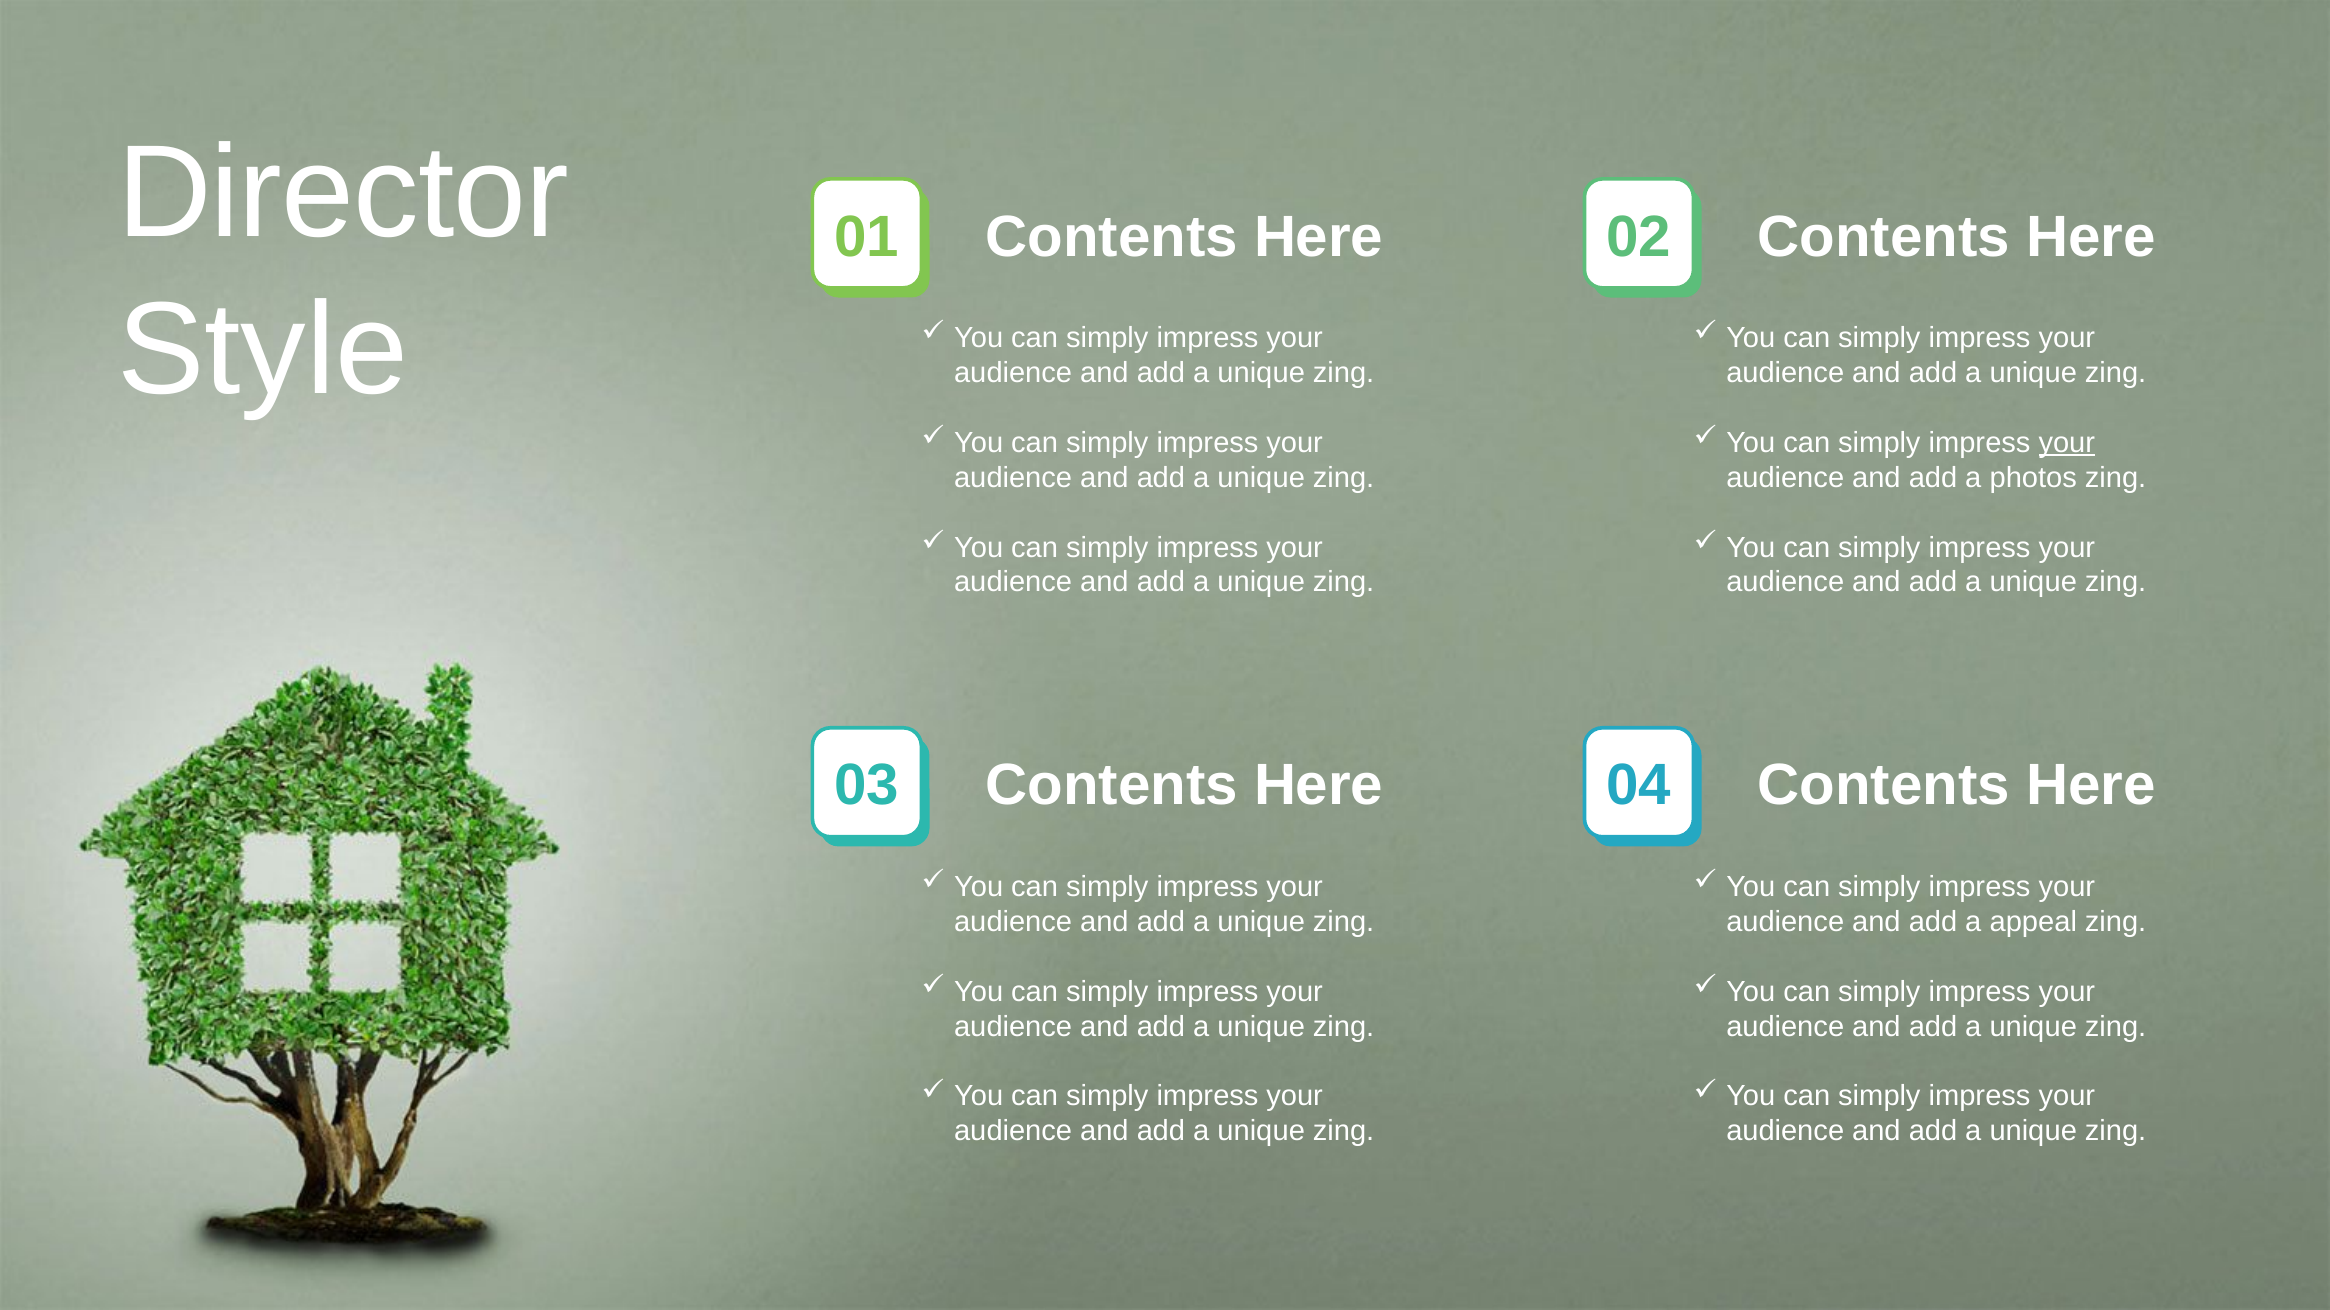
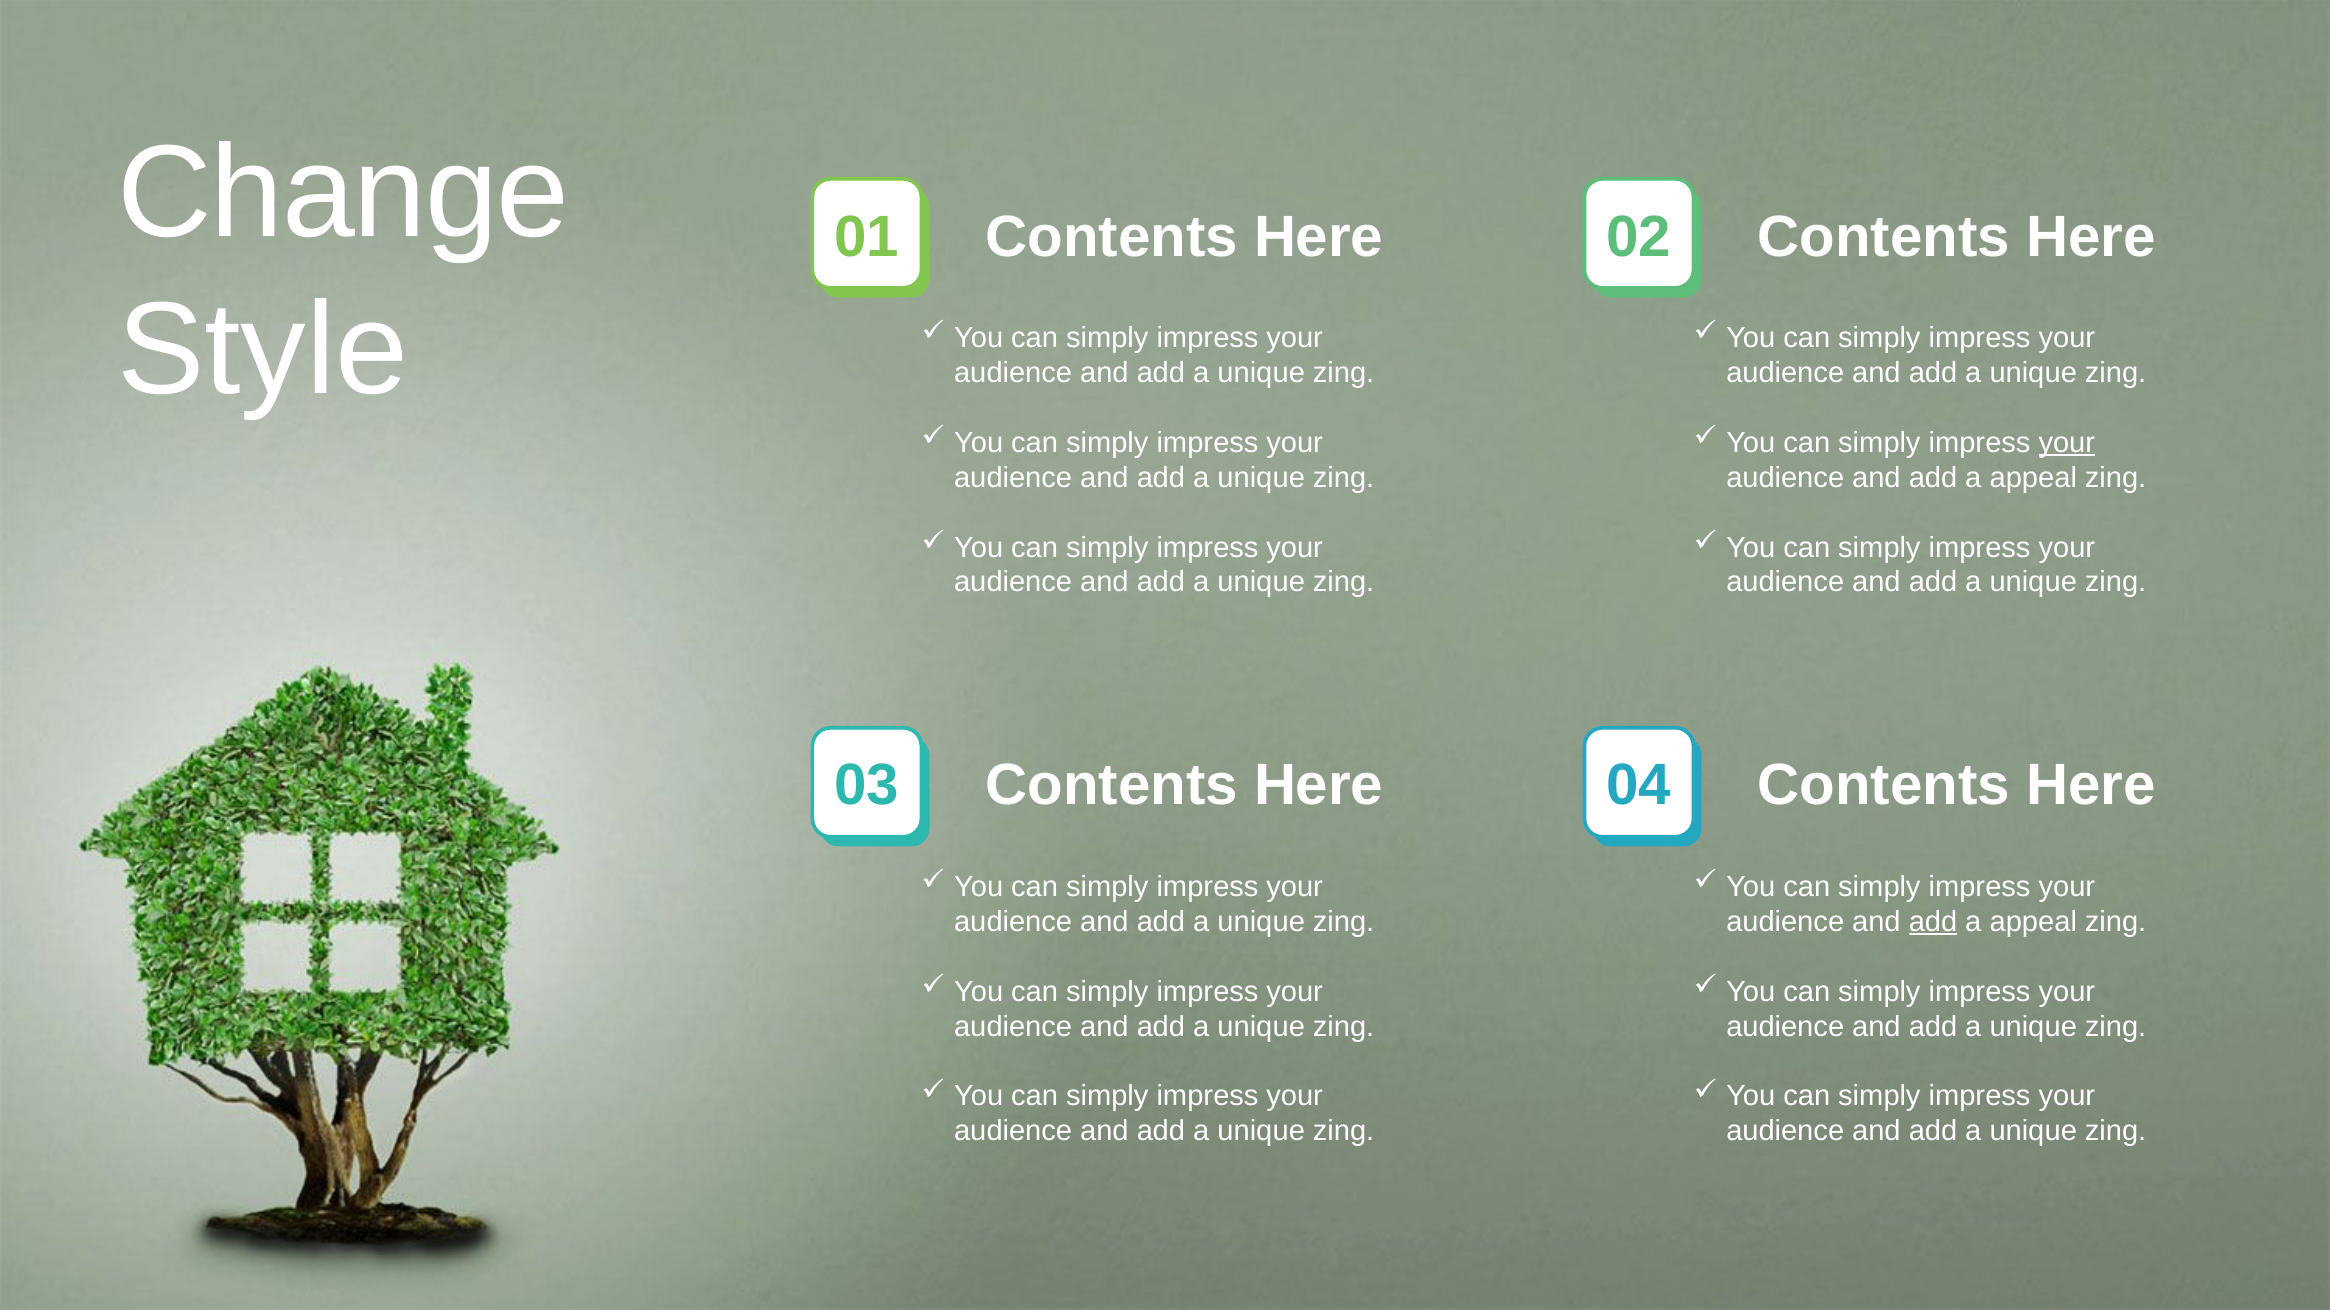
Director: Director -> Change (343, 193)
photos: photos -> appeal (2033, 478)
add underline: none -> present (1933, 922)
